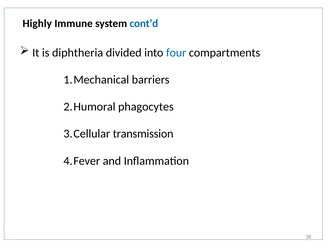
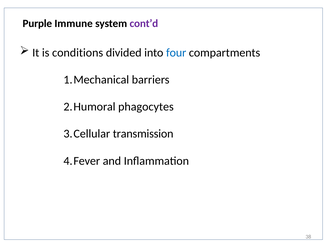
Highly: Highly -> Purple (37, 24)
cont’d colour: blue -> purple (144, 24)
diphtheria: diphtheria -> conditions (78, 53)
